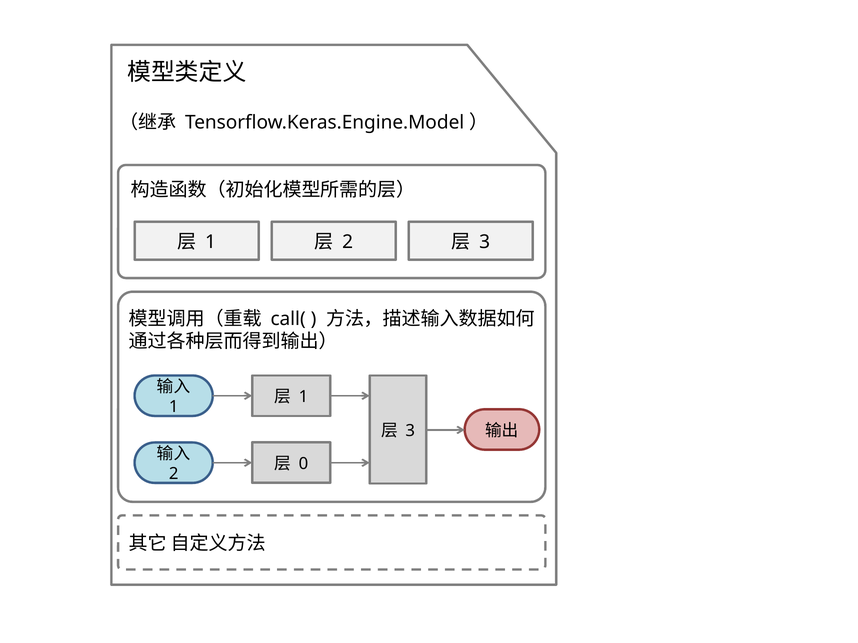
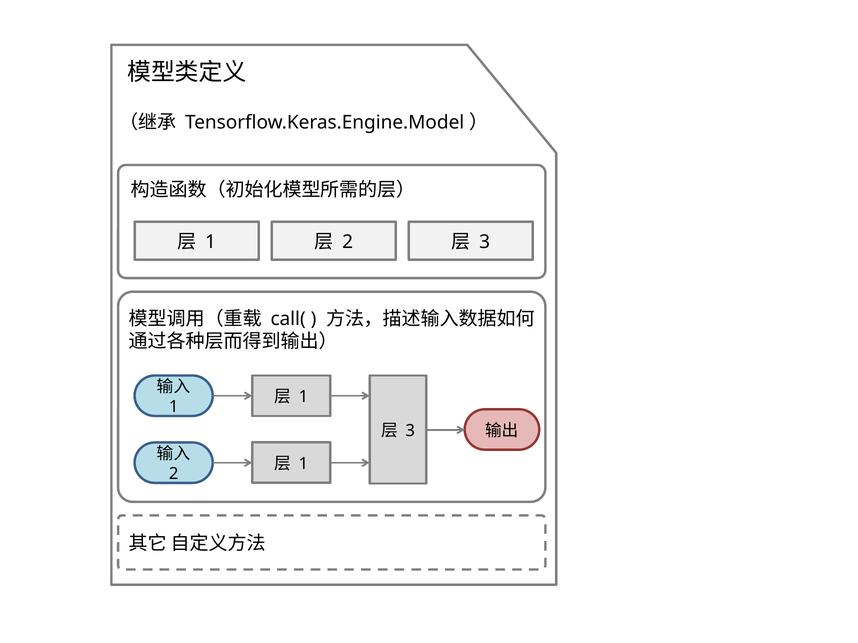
0: 0 -> 1 (303, 464)
